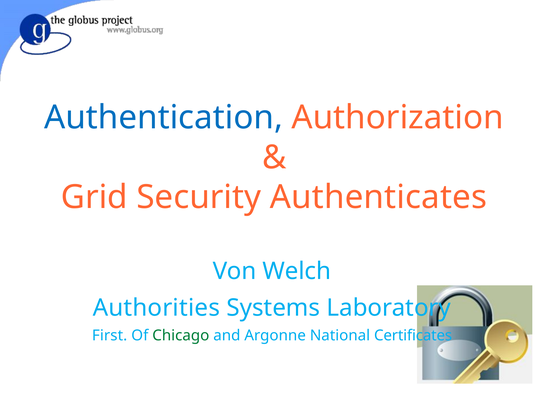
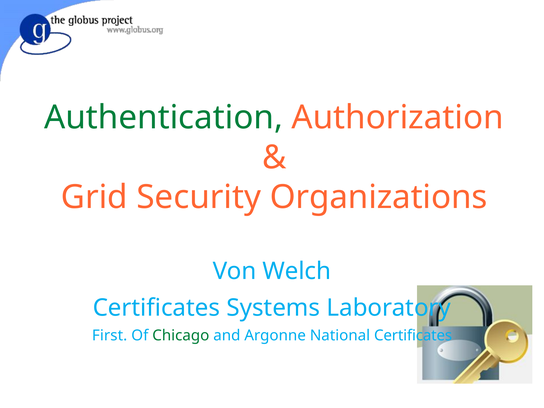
Authentication colour: blue -> green (164, 117)
Authenticates: Authenticates -> Organizations (379, 197)
Authorities: Authorities -> Certificates (156, 308)
